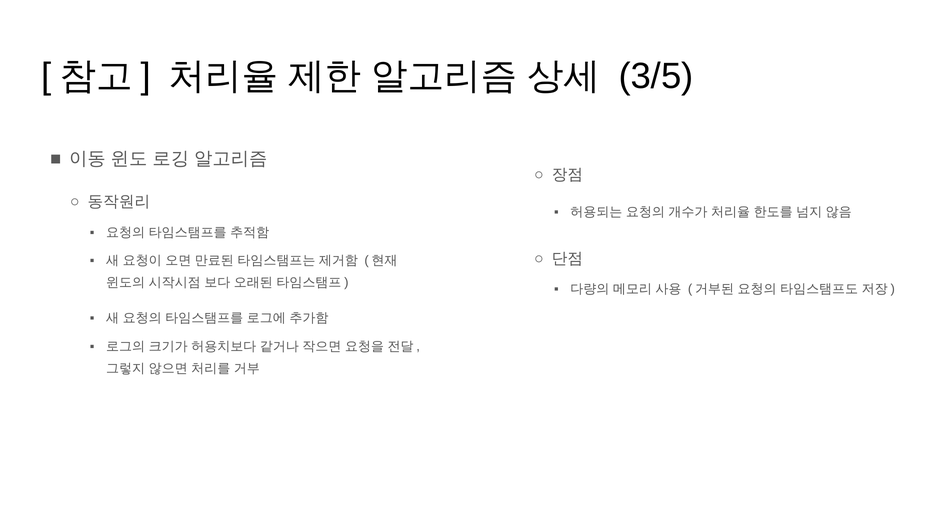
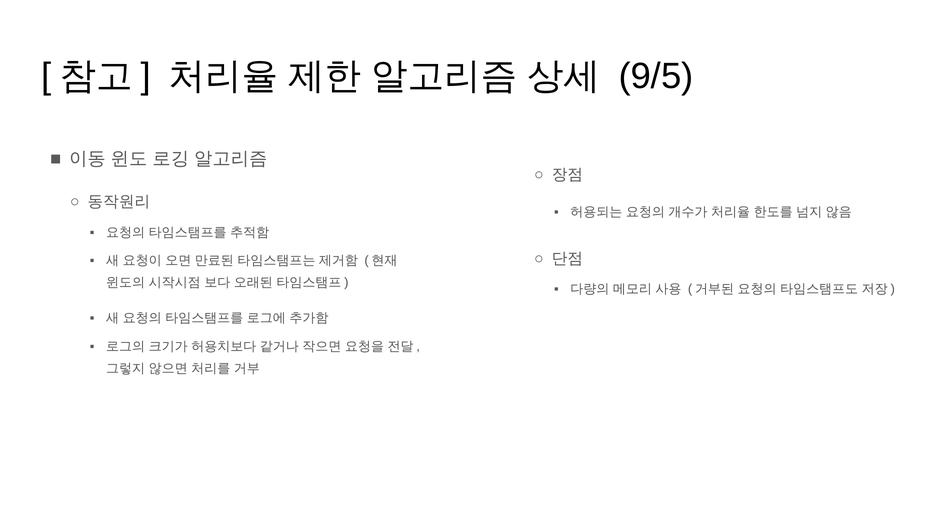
3/5: 3/5 -> 9/5 (656, 76)
